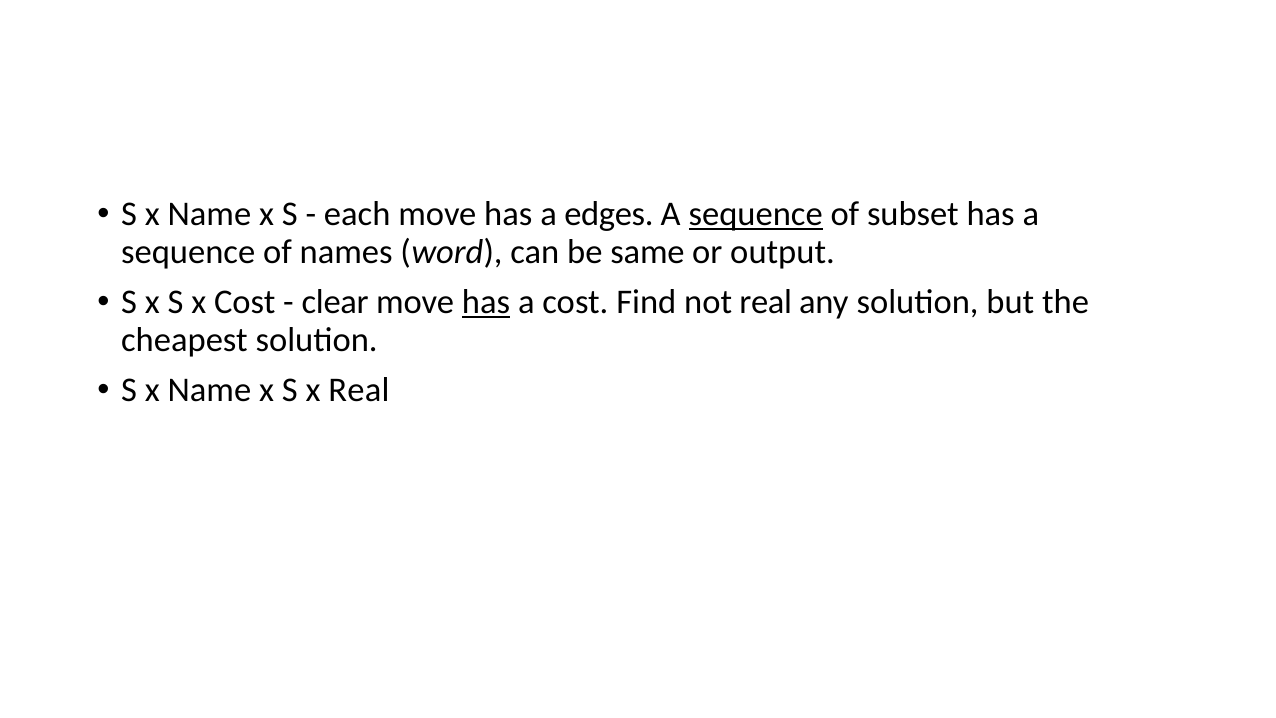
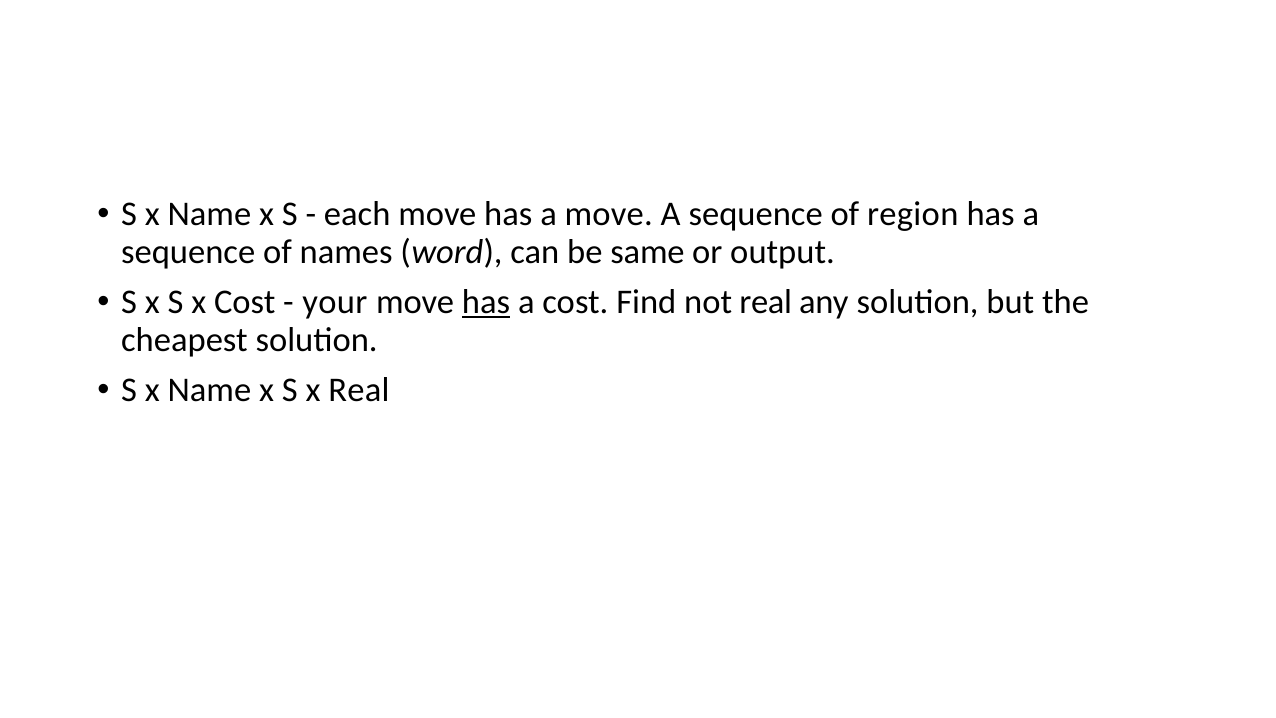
a edges: edges -> move (609, 214)
sequence underline: present -> none (756, 214)
subset: subset -> region (913, 214)
clear: clear -> your (335, 302)
